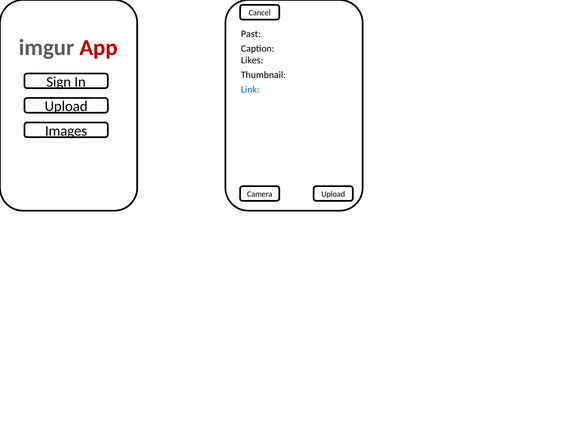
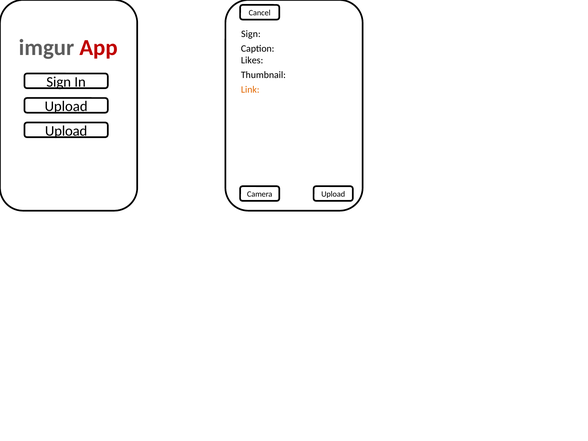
Past: Past -> Sign (251, 34)
Link colour: blue -> orange (250, 90)
Images: Images -> Upload (66, 131)
